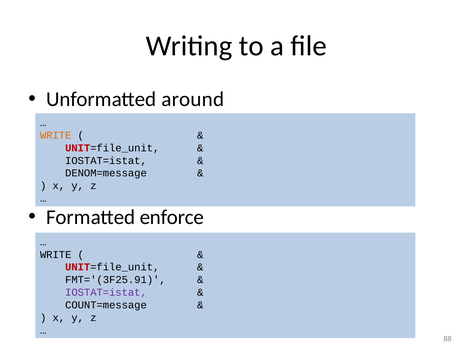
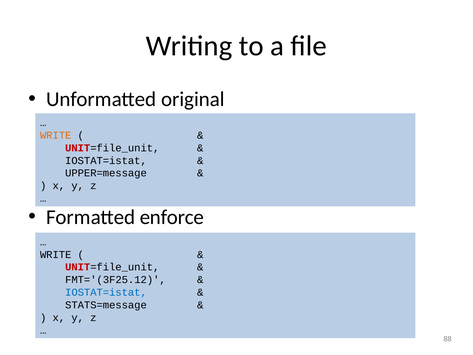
around: around -> original (193, 99)
DENOM=message: DENOM=message -> UPPER=message (106, 173)
FMT='(3F25.91: FMT='(3F25.91 -> FMT='(3F25.12 (115, 280)
IOSTAT=istat colour: purple -> blue (106, 292)
COUNT=message: COUNT=message -> STATS=message (106, 305)
